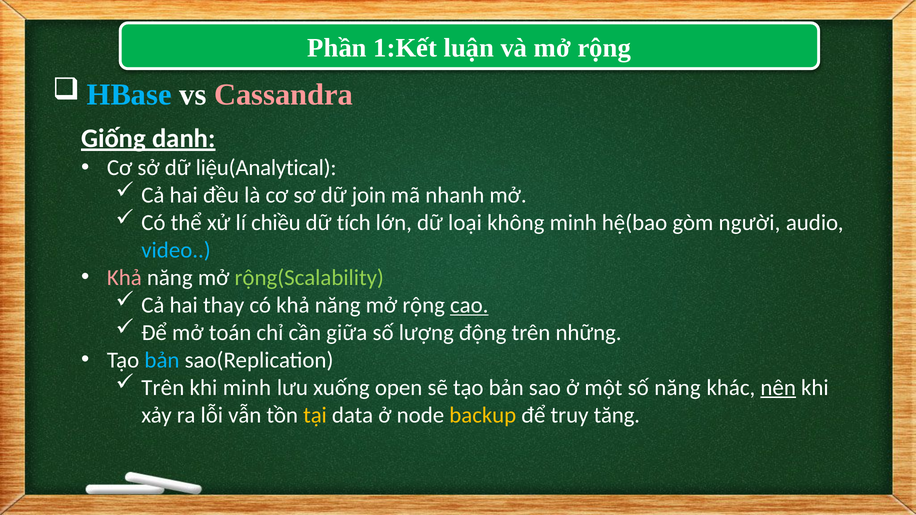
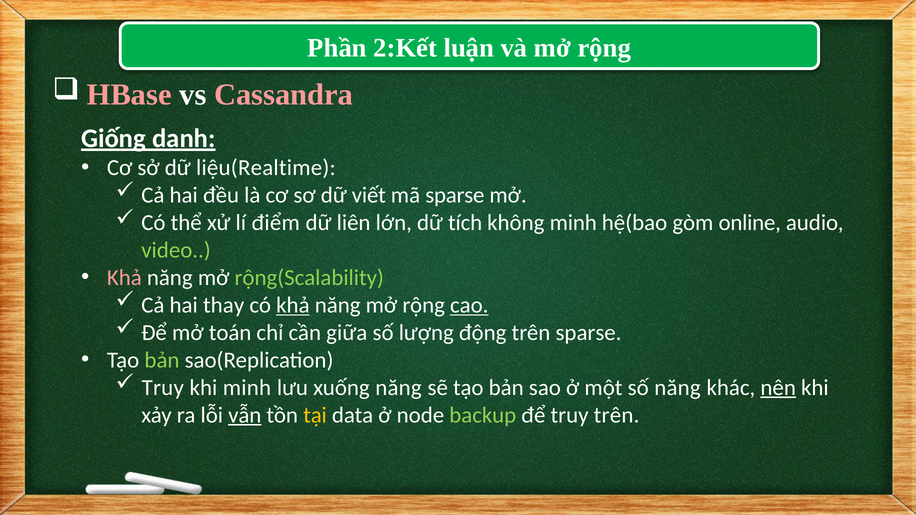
1:Kết: 1:Kết -> 2:Kết (405, 48)
HBase colour: light blue -> pink (129, 95)
liệu(Analytical: liệu(Analytical -> liệu(Realtime (266, 168)
join: join -> viết (369, 195)
mã nhanh: nhanh -> sparse (455, 195)
chiều: chiều -> điểm (276, 223)
tích: tích -> liên (354, 223)
loại: loại -> tích (465, 223)
người: người -> online (750, 223)
video colour: light blue -> light green (176, 250)
khả underline: none -> present (293, 305)
trên những: những -> sparse (589, 333)
bản colour: light blue -> light green (162, 360)
Trên: Trên -> Truy (163, 388)
xuống open: open -> năng (399, 388)
vẫn underline: none -> present (245, 415)
backup colour: yellow -> light green (483, 415)
truy tăng: tăng -> trên (617, 415)
